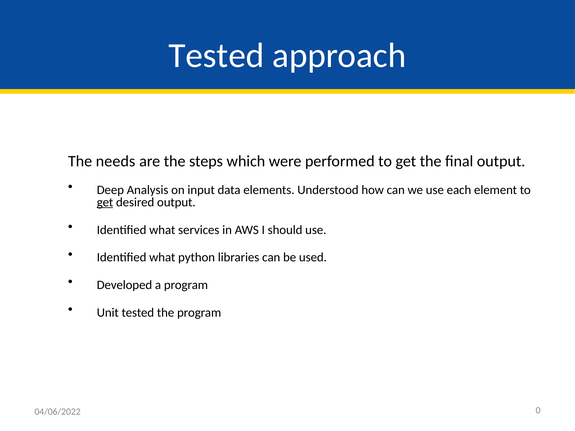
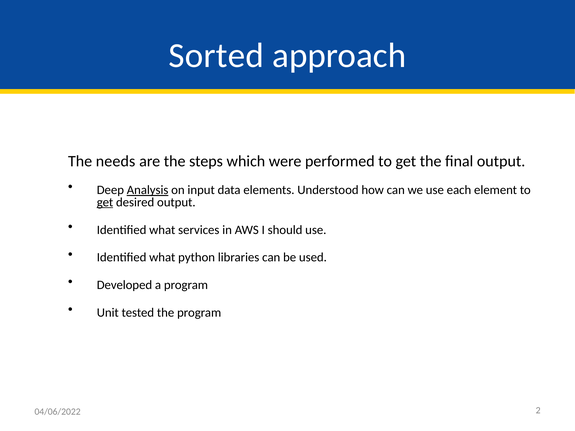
Tested: Tested -> Sorted (216, 56)
Analysis underline: none -> present (148, 190)
0: 0 -> 2 (538, 411)
